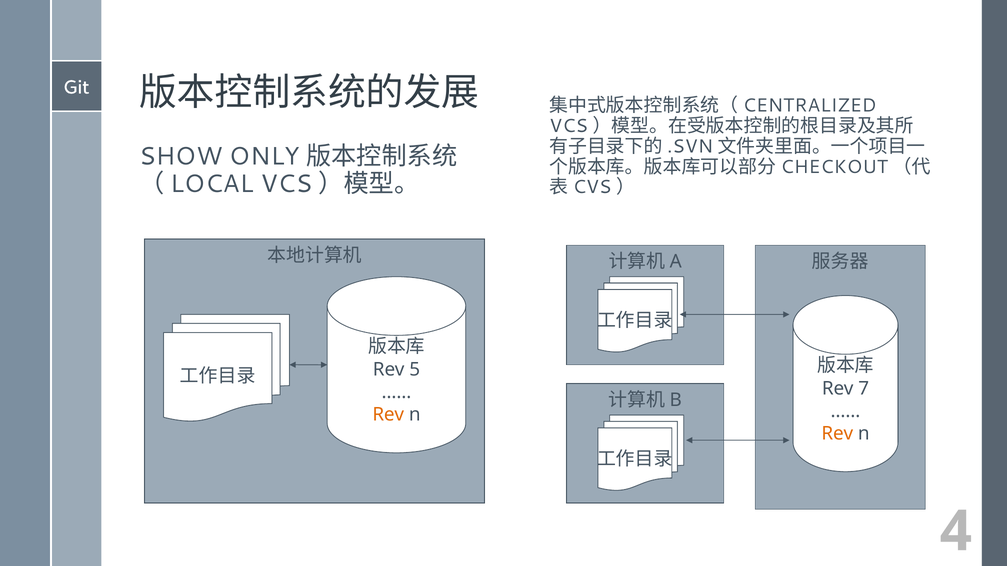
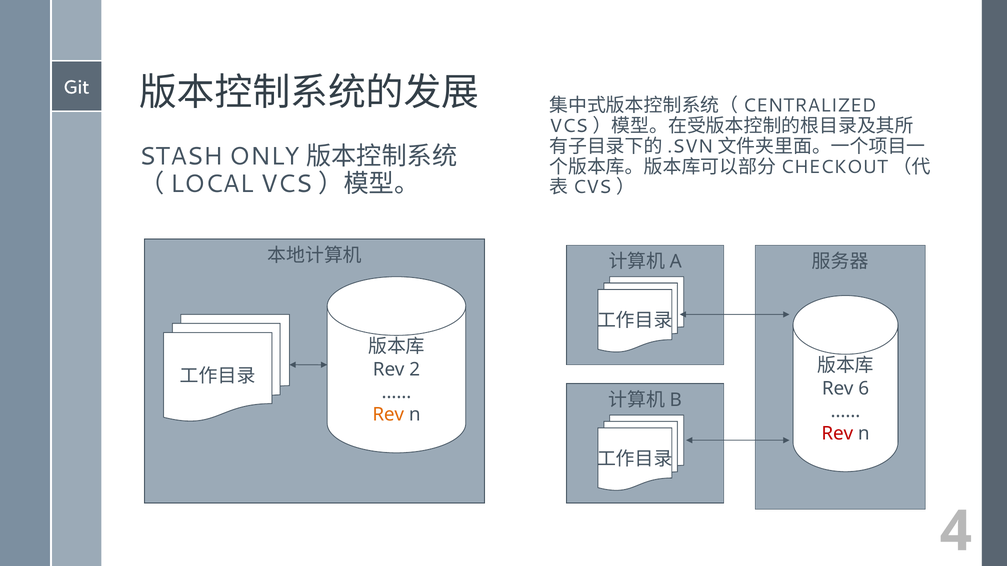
SHOW: SHOW -> STASH (181, 157)
5: 5 -> 2 (415, 370)
7: 7 -> 6 (864, 389)
Rev colour: orange -> red (837, 434)
